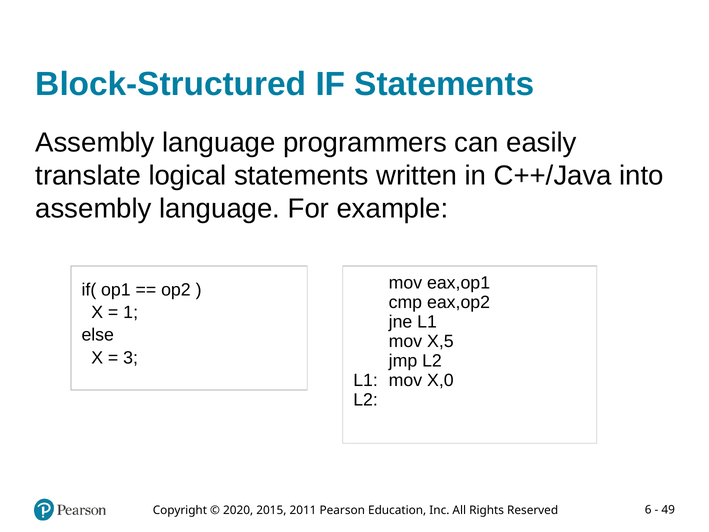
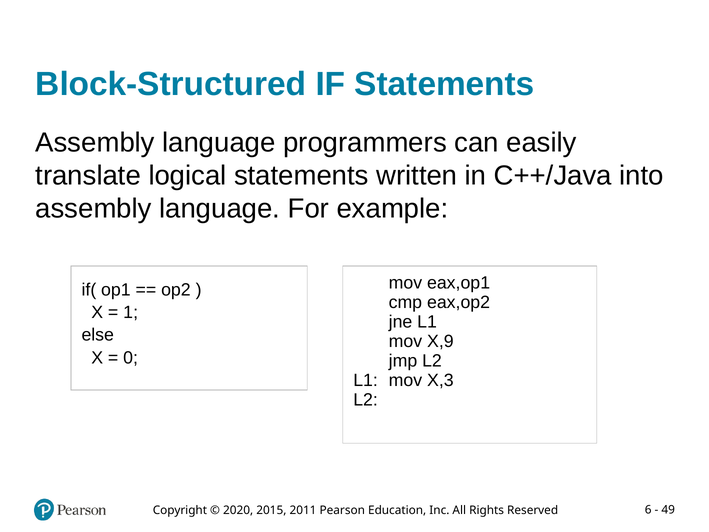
X,5: X,5 -> X,9 (440, 341)
3: 3 -> 0 (131, 358)
X,0: X,0 -> X,3 (440, 380)
